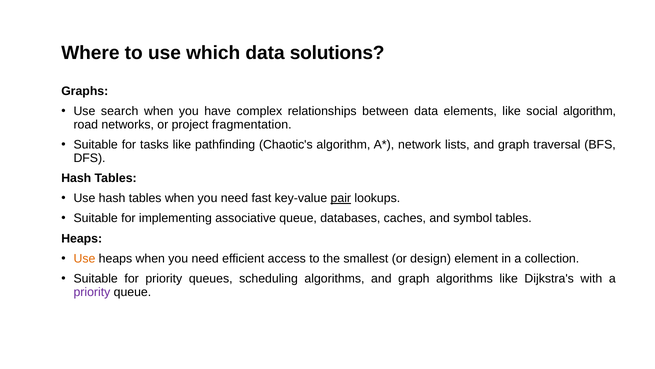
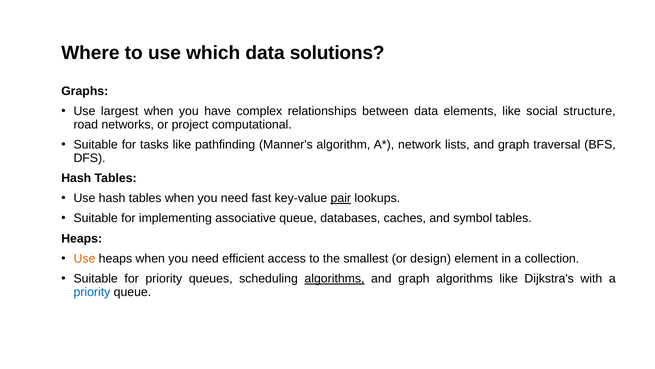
search: search -> largest (120, 111)
social algorithm: algorithm -> structure (589, 111)
fragmentation: fragmentation -> computational (252, 124)
Chaotic's: Chaotic's -> Manner's (286, 144)
algorithms underline: none -> present (334, 278)
priority colour: purple -> blue (92, 292)
